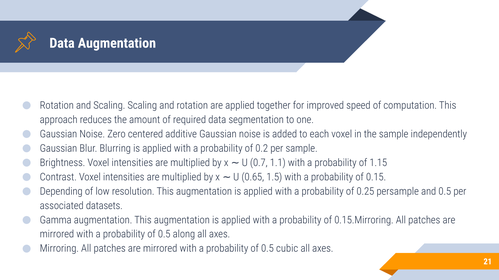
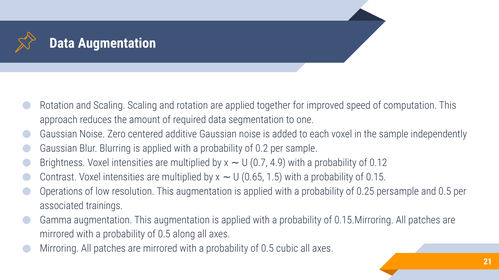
1.1: 1.1 -> 4.9 (278, 163)
1.15: 1.15 -> 0.12 (378, 163)
Depending: Depending -> Operations (61, 192)
datasets: datasets -> trainings (104, 206)
